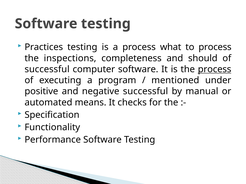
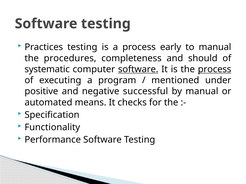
what: what -> early (171, 47)
to process: process -> manual (215, 47)
inspections: inspections -> procedures (70, 58)
successful: successful -> systematic (47, 69)
software underline: none -> present (138, 69)
